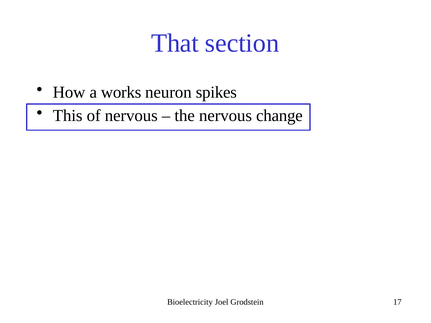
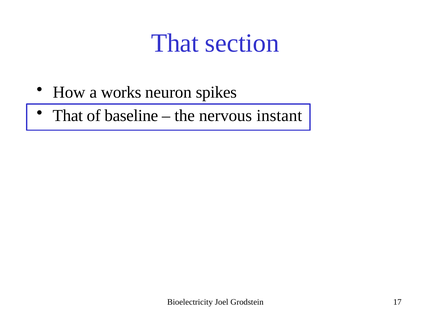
This: This -> That (68, 116)
of nervous: nervous -> baseline (131, 116)
change: change -> instant (279, 116)
